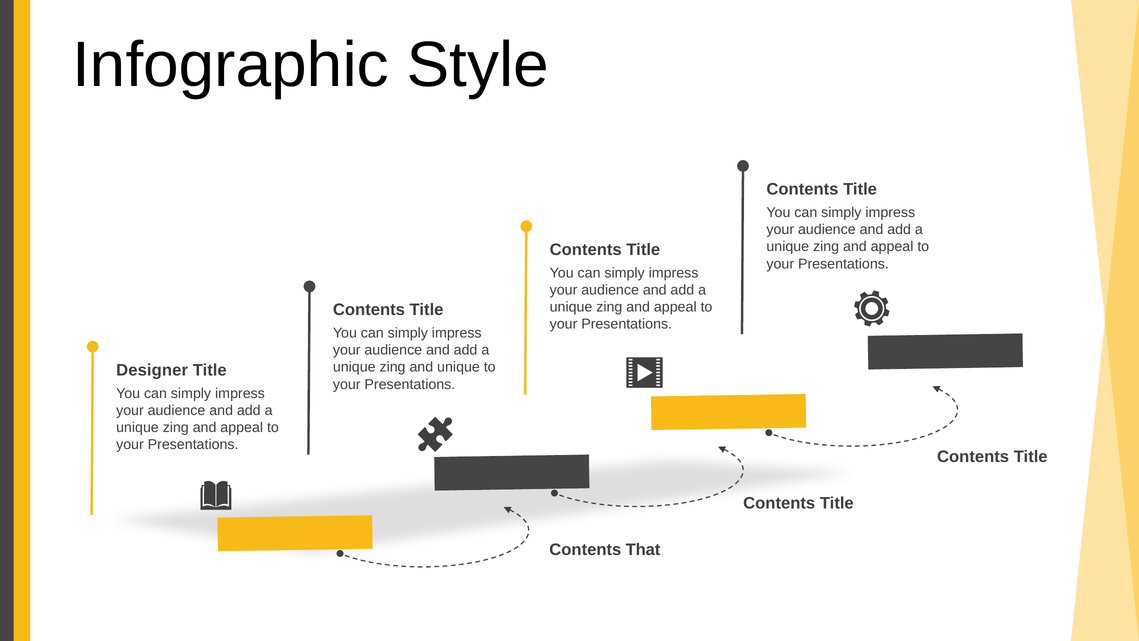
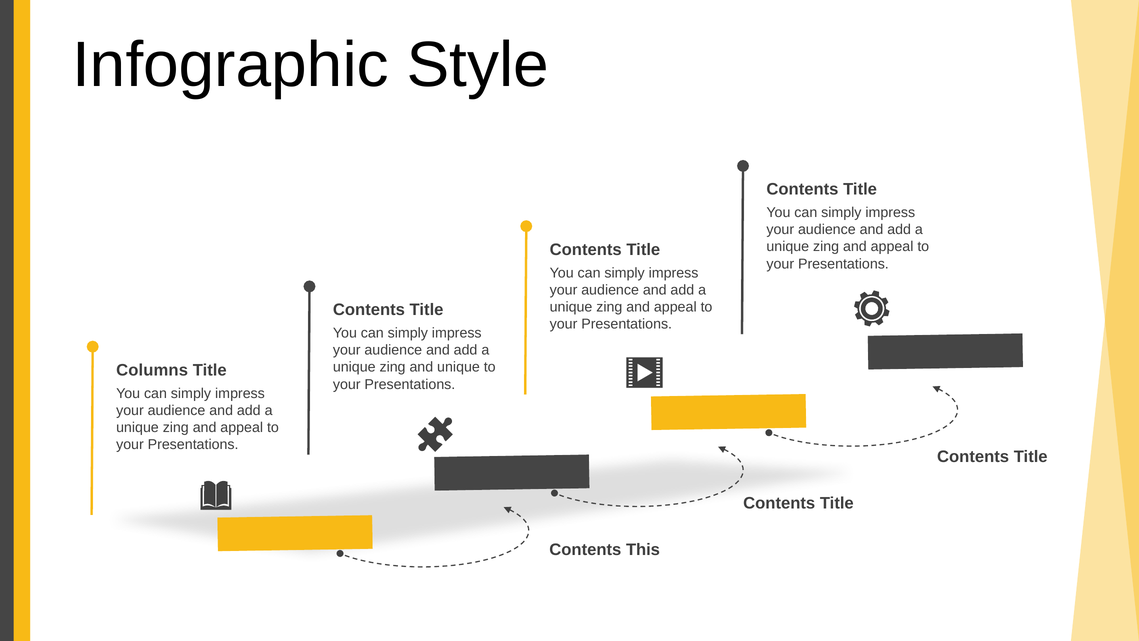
Designer: Designer -> Columns (152, 370)
That: That -> This (643, 550)
